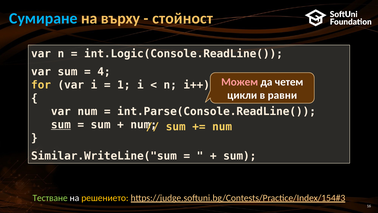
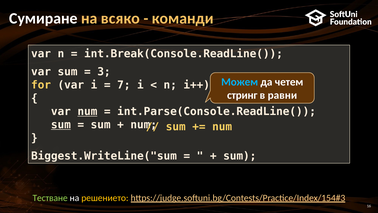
Сумиране colour: light blue -> white (43, 18)
върху: върху -> всяко (120, 18)
стойност: стойност -> команди (183, 18)
int.Logic(Console.ReadLine(: int.Logic(Console.ReadLine( -> int.Break(Console.ReadLine( (183, 54)
4: 4 -> 3 (104, 72)
Можем colour: pink -> light blue (240, 82)
1: 1 -> 7 (124, 85)
цикли: цикли -> стринг (242, 95)
num underline: none -> present (87, 111)
Similar.WriteLine("sum: Similar.WriteLine("sum -> Biggest.WriteLine("sum (104, 156)
